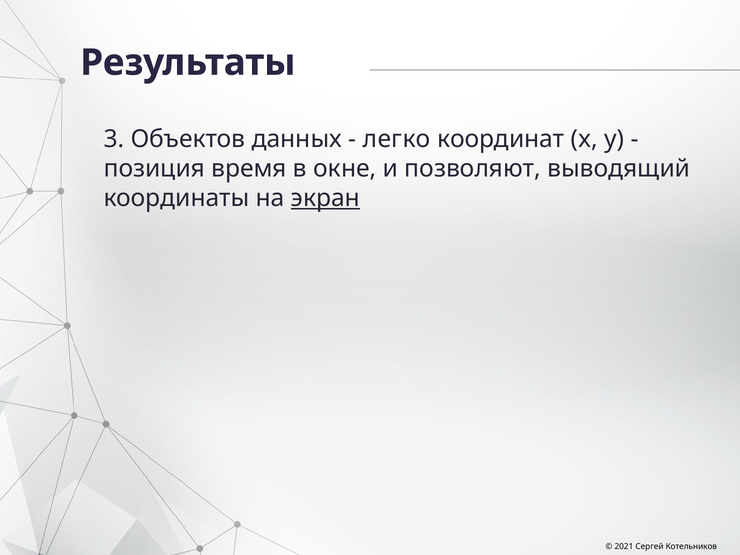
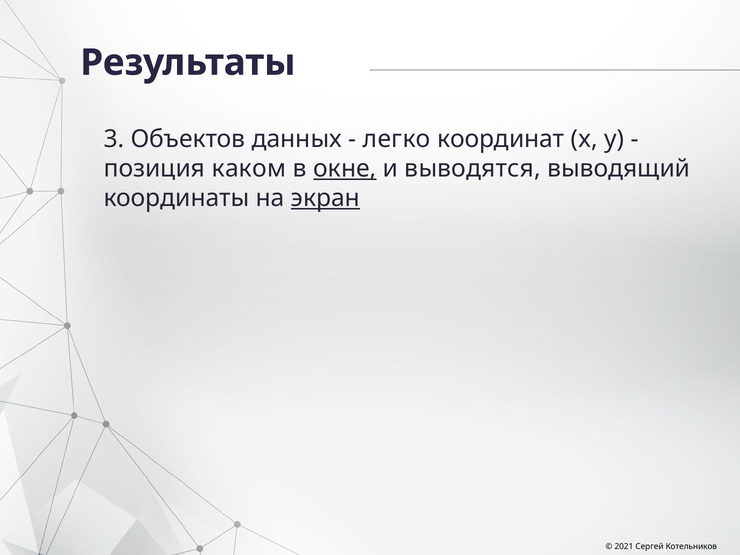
время: время -> каком (249, 169)
окне underline: none -> present (345, 169)
позволяют: позволяют -> выводятся (473, 169)
